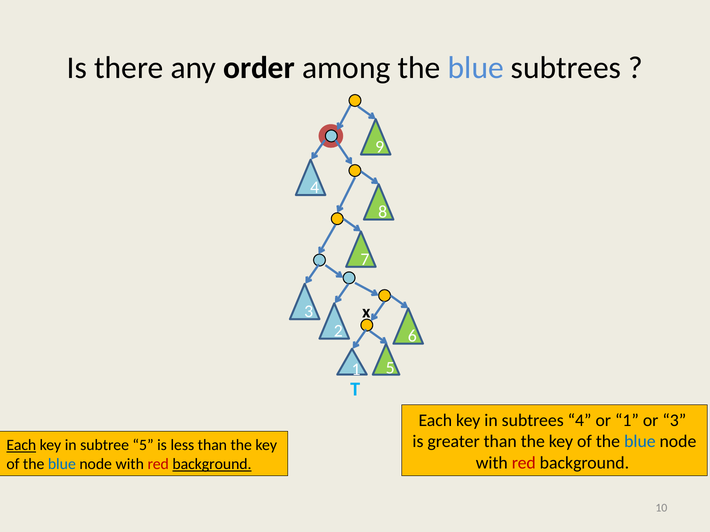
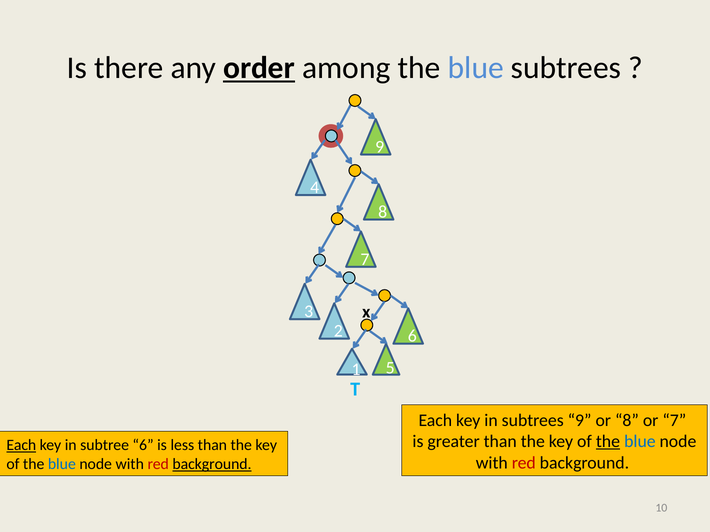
order underline: none -> present (259, 68)
subtrees 4: 4 -> 9 (580, 421)
or 1: 1 -> 8 (627, 421)
or 3: 3 -> 7 (674, 421)
the underline: none -> present (608, 442)
subtree 5: 5 -> 6 (143, 446)
